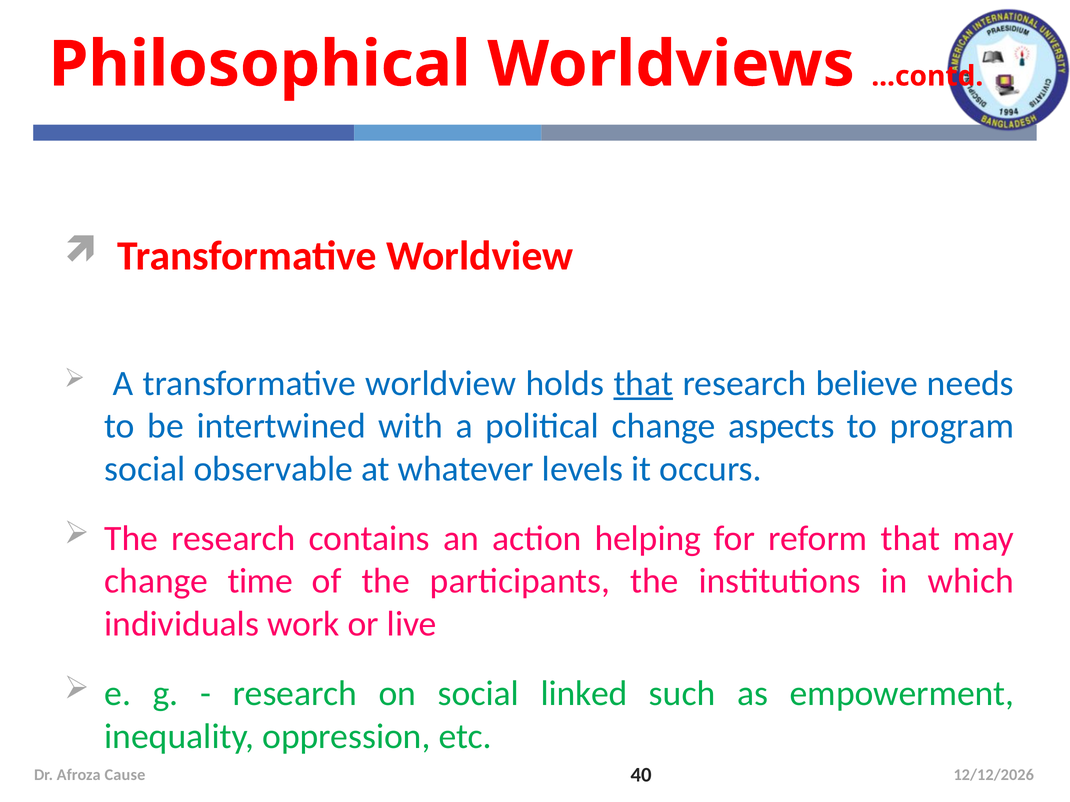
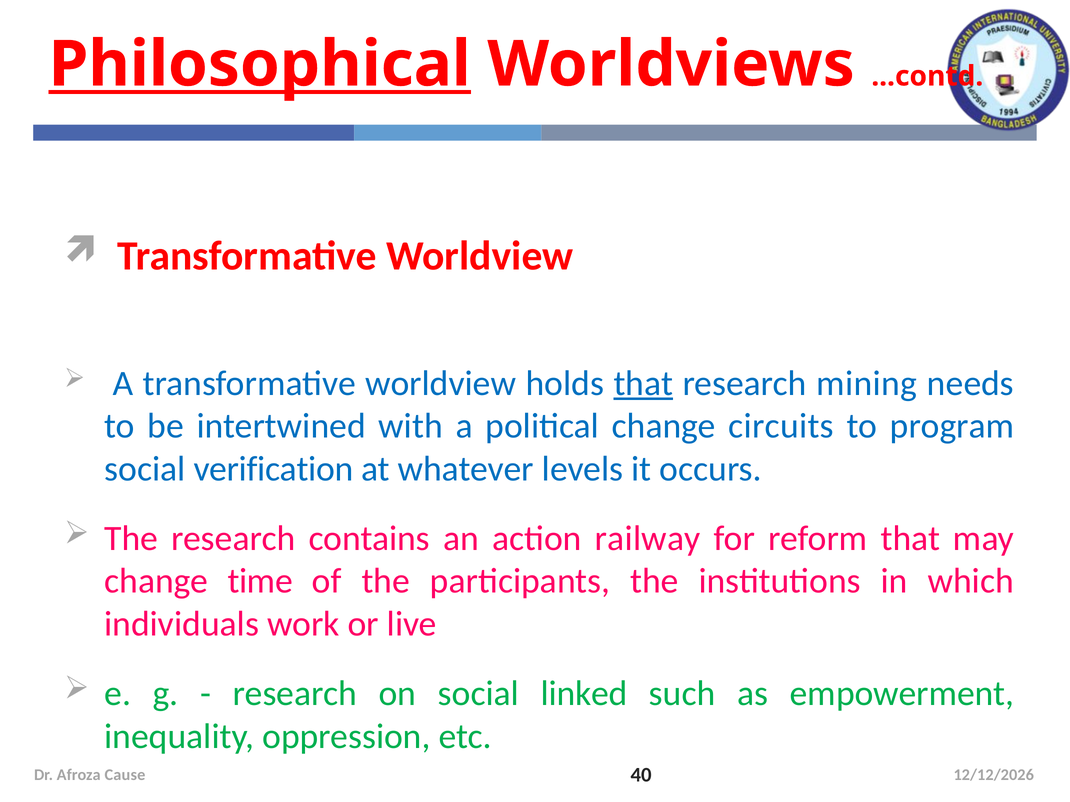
Philosophical underline: none -> present (260, 64)
believe: believe -> mining (867, 384)
aspects: aspects -> circuits (781, 426)
observable: observable -> verification (274, 469)
helping: helping -> railway (648, 539)
